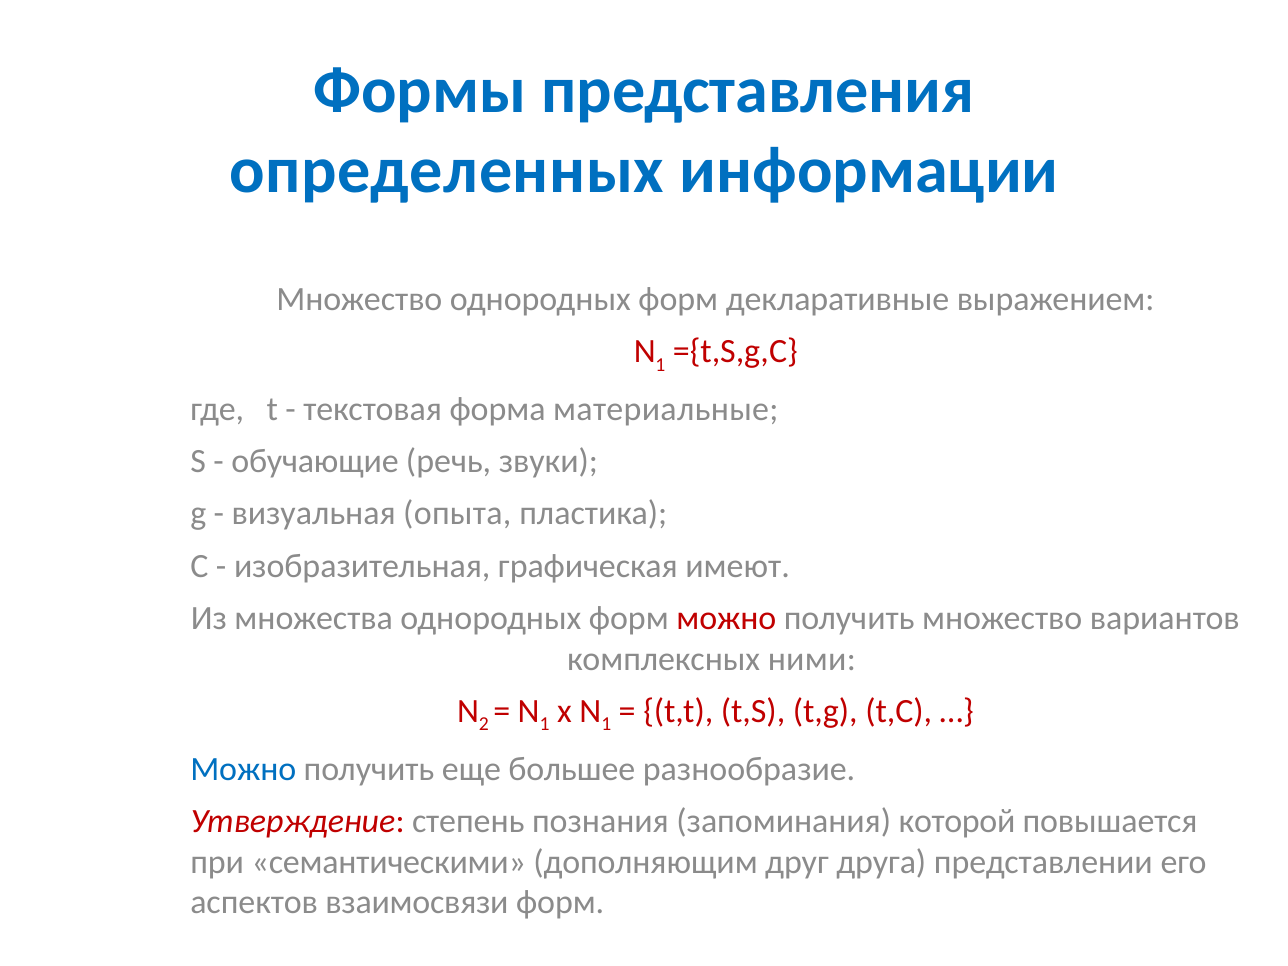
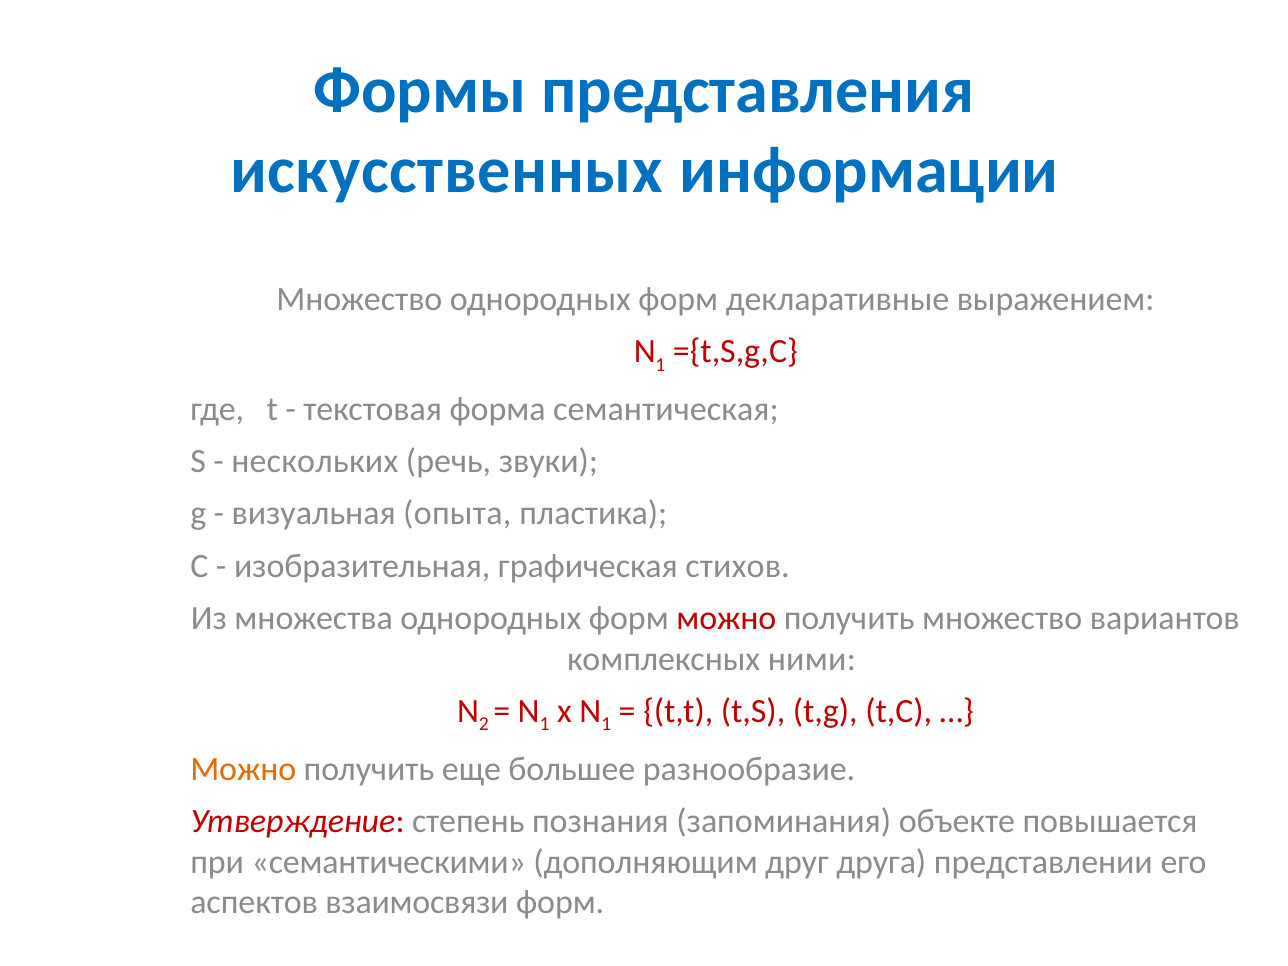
определенных: определенных -> искусственных (447, 170)
материальные: материальные -> семантическая (666, 409)
обучающие: обучающие -> нескольких (315, 461)
имеют: имеют -> стихов (738, 566)
Можно colour: blue -> orange (243, 769)
которой: которой -> объекте (957, 821)
